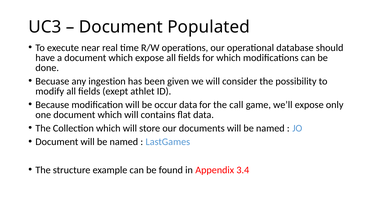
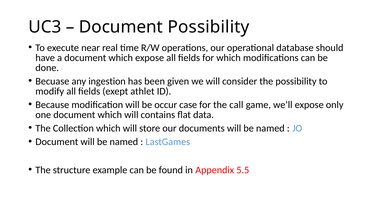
Document Populated: Populated -> Possibility (209, 27)
occur data: data -> case (188, 105)
3.4: 3.4 -> 5.5 (243, 170)
